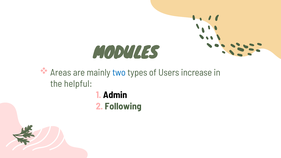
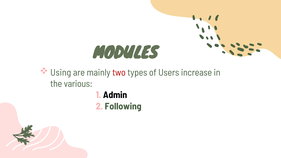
Areas: Areas -> Using (61, 73)
two colour: blue -> red (119, 73)
helpful: helpful -> various (78, 84)
